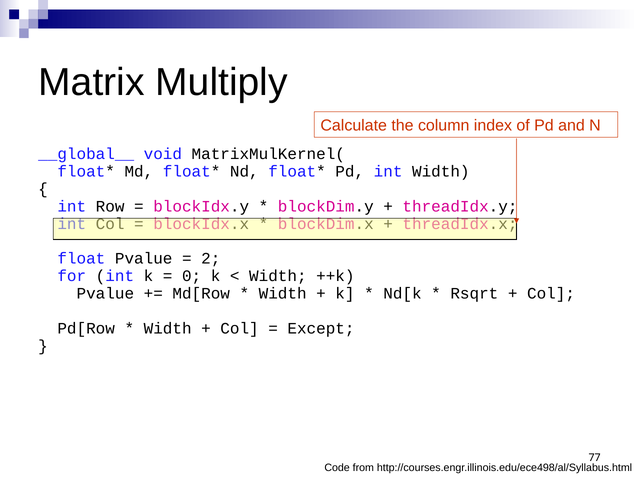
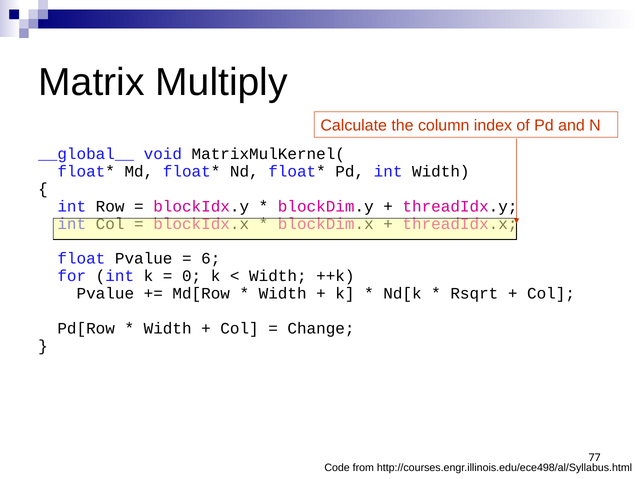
2: 2 -> 6 (211, 259)
Except: Except -> Change (321, 329)
